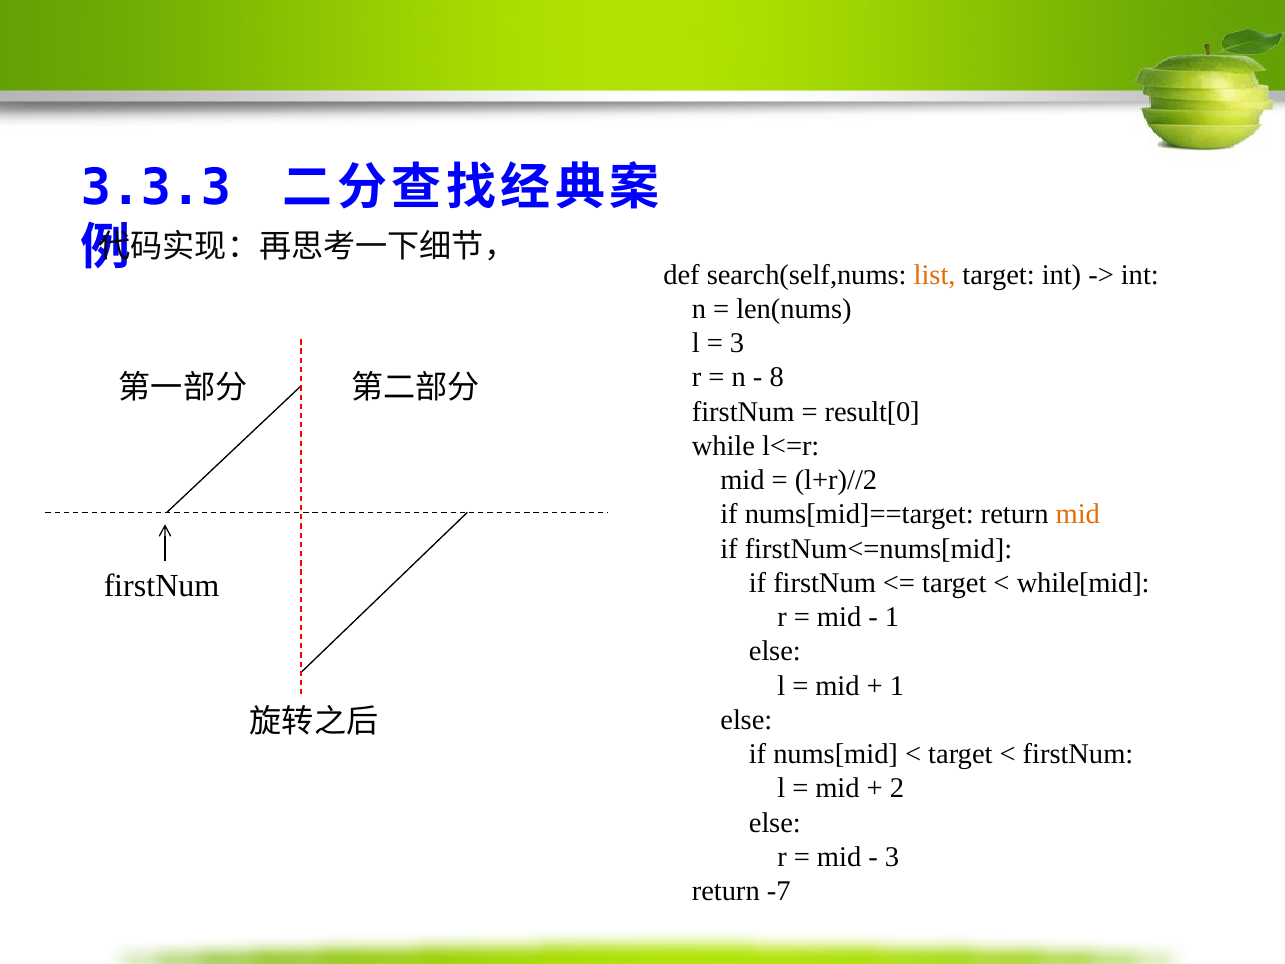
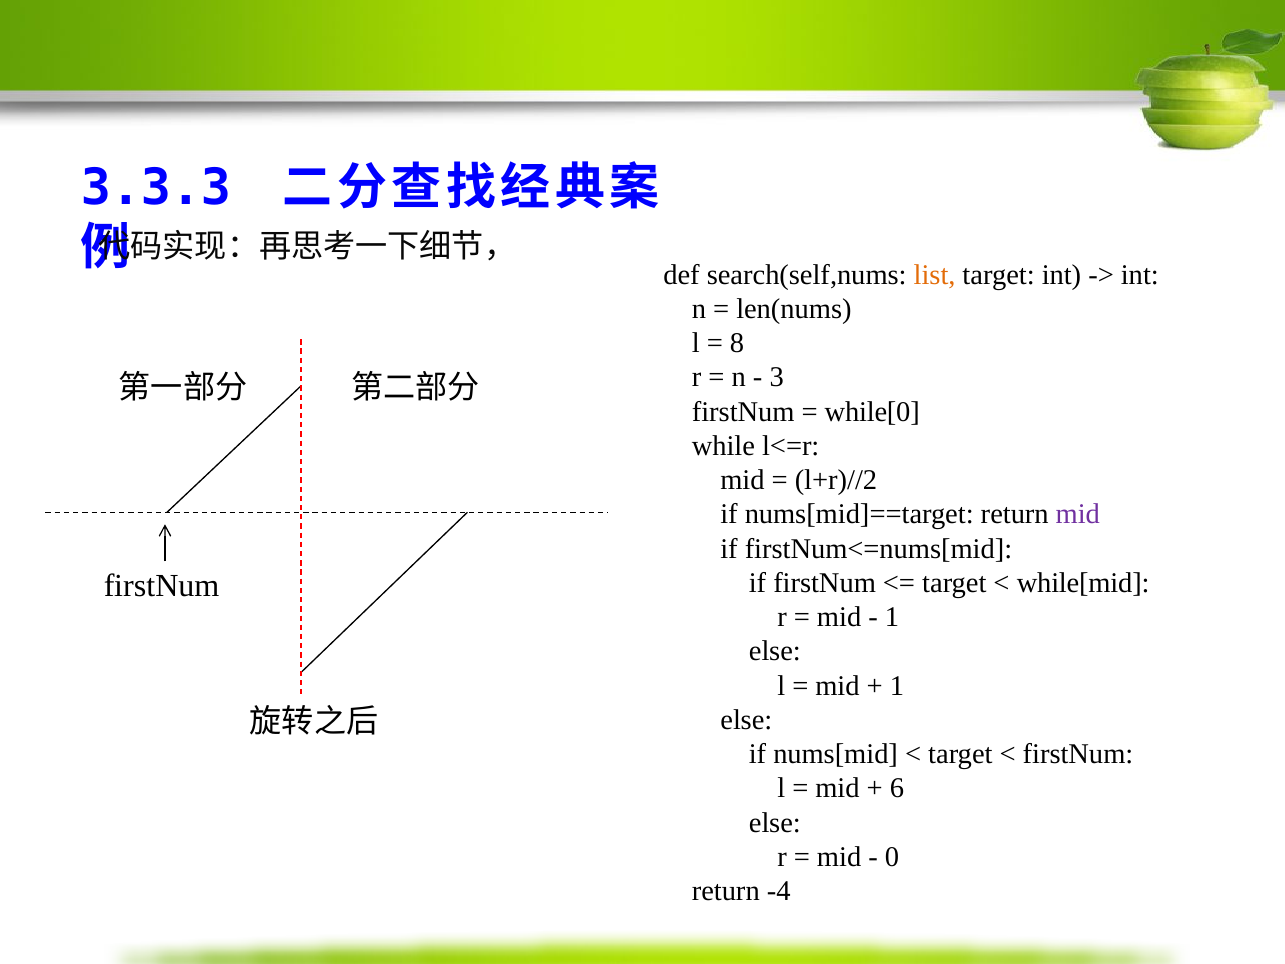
3: 3 -> 8 (737, 343)
8: 8 -> 3 (777, 377)
result[0: result[0 -> while[0 (872, 412)
mid colour: orange -> purple (1078, 514)
2: 2 -> 6 (897, 788)
3: 3 -> 0 (892, 857)
-7: -7 -> -4 (779, 891)
